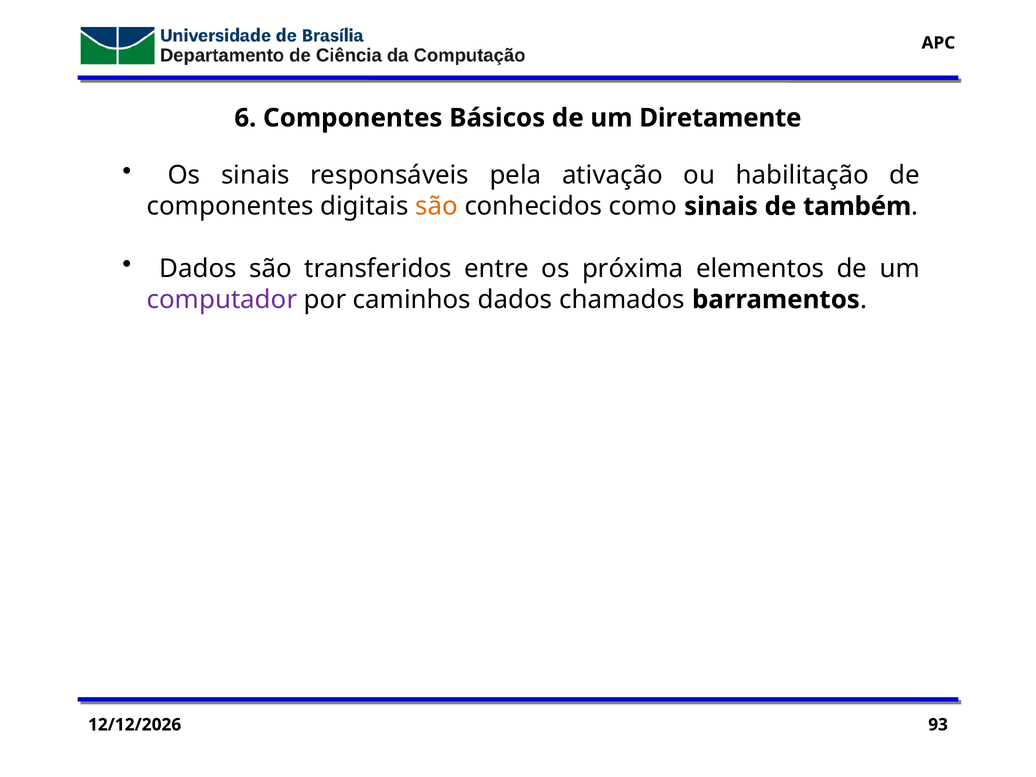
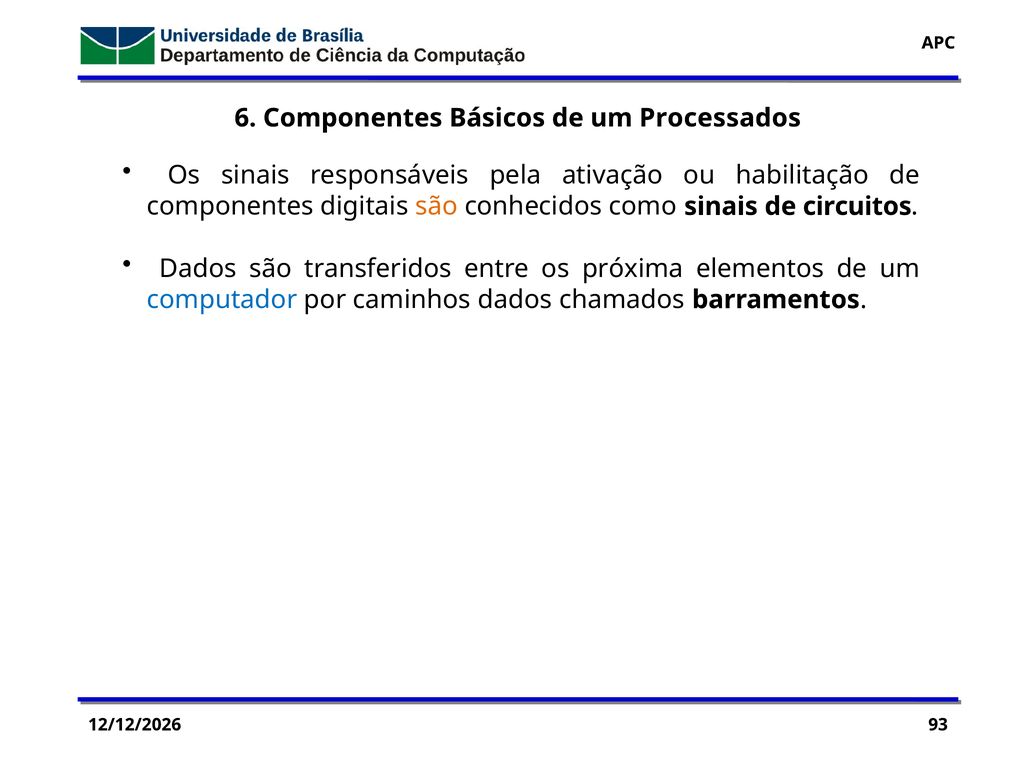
Diretamente: Diretamente -> Processados (720, 118)
também: também -> circuitos (857, 206)
computador colour: purple -> blue (222, 300)
